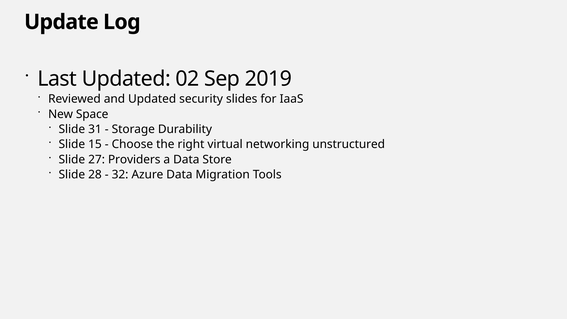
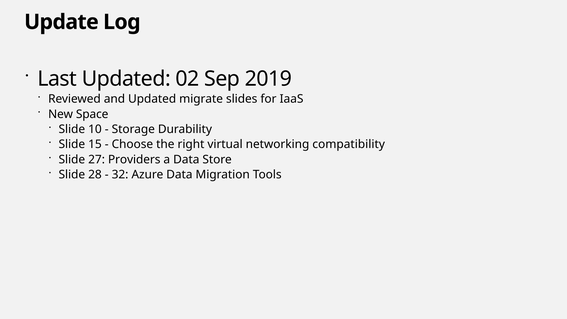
security: security -> migrate (201, 99)
31: 31 -> 10 (95, 129)
unstructured: unstructured -> compatibility (349, 144)
